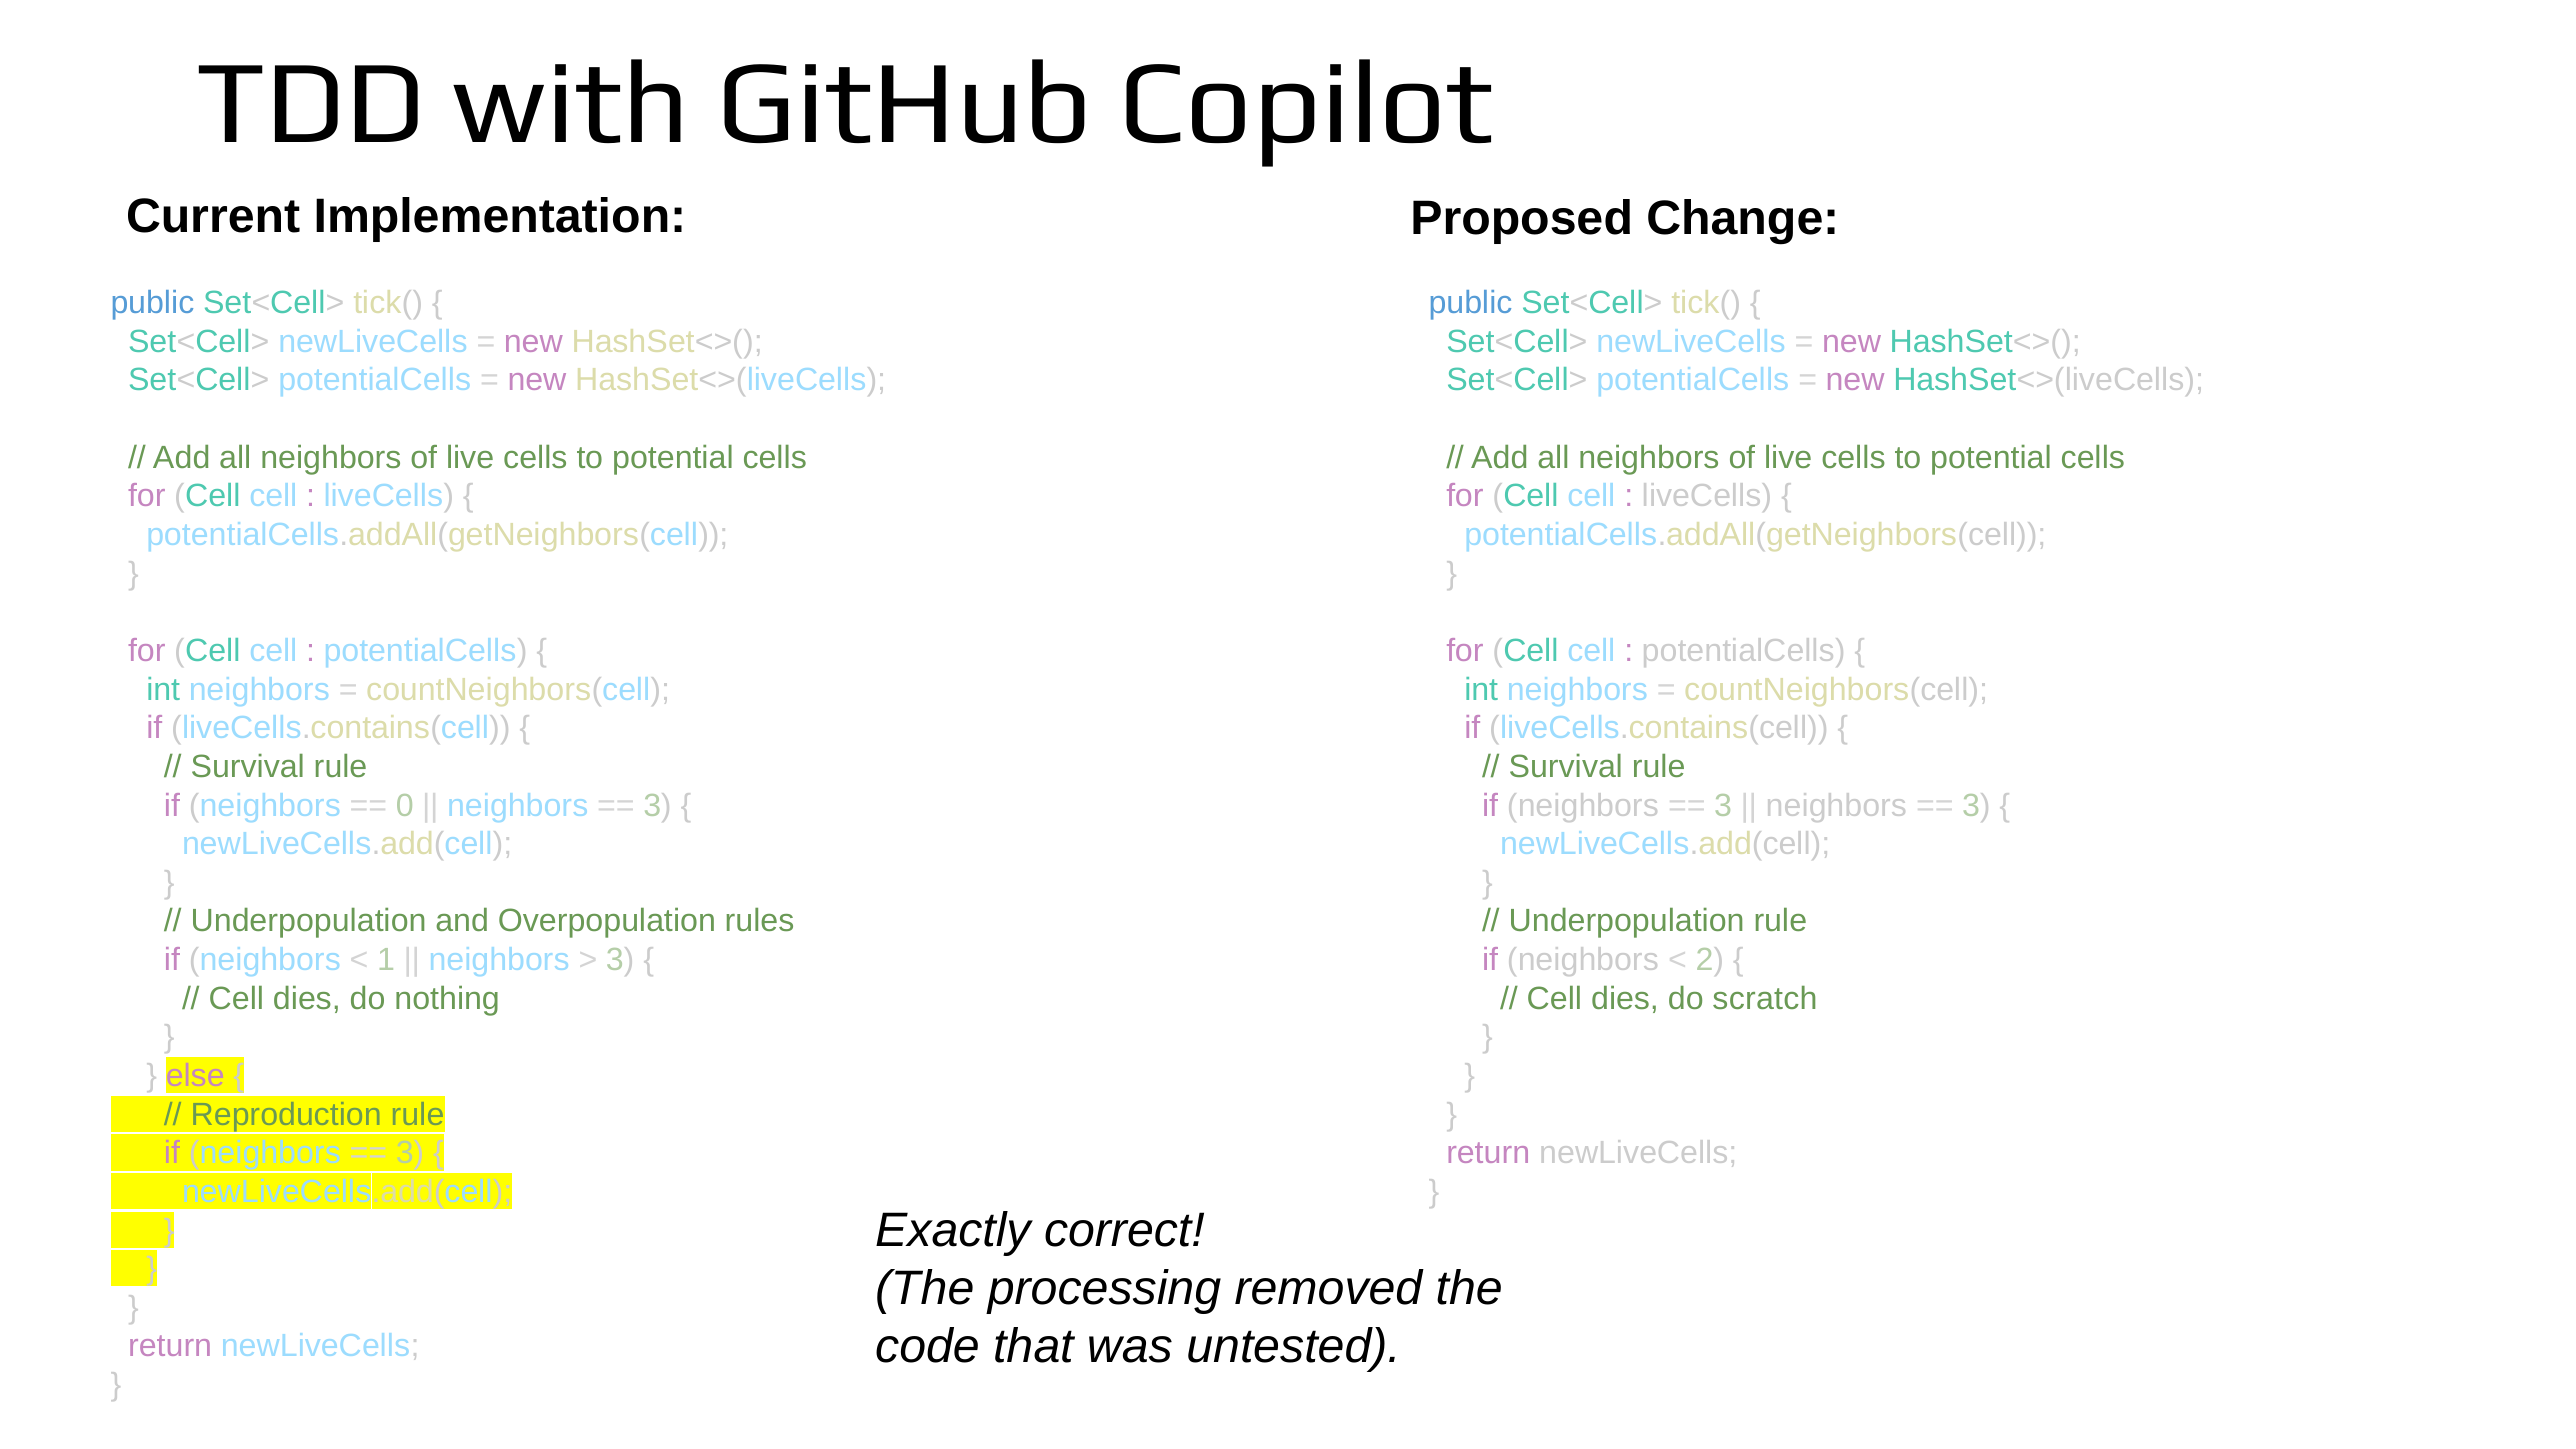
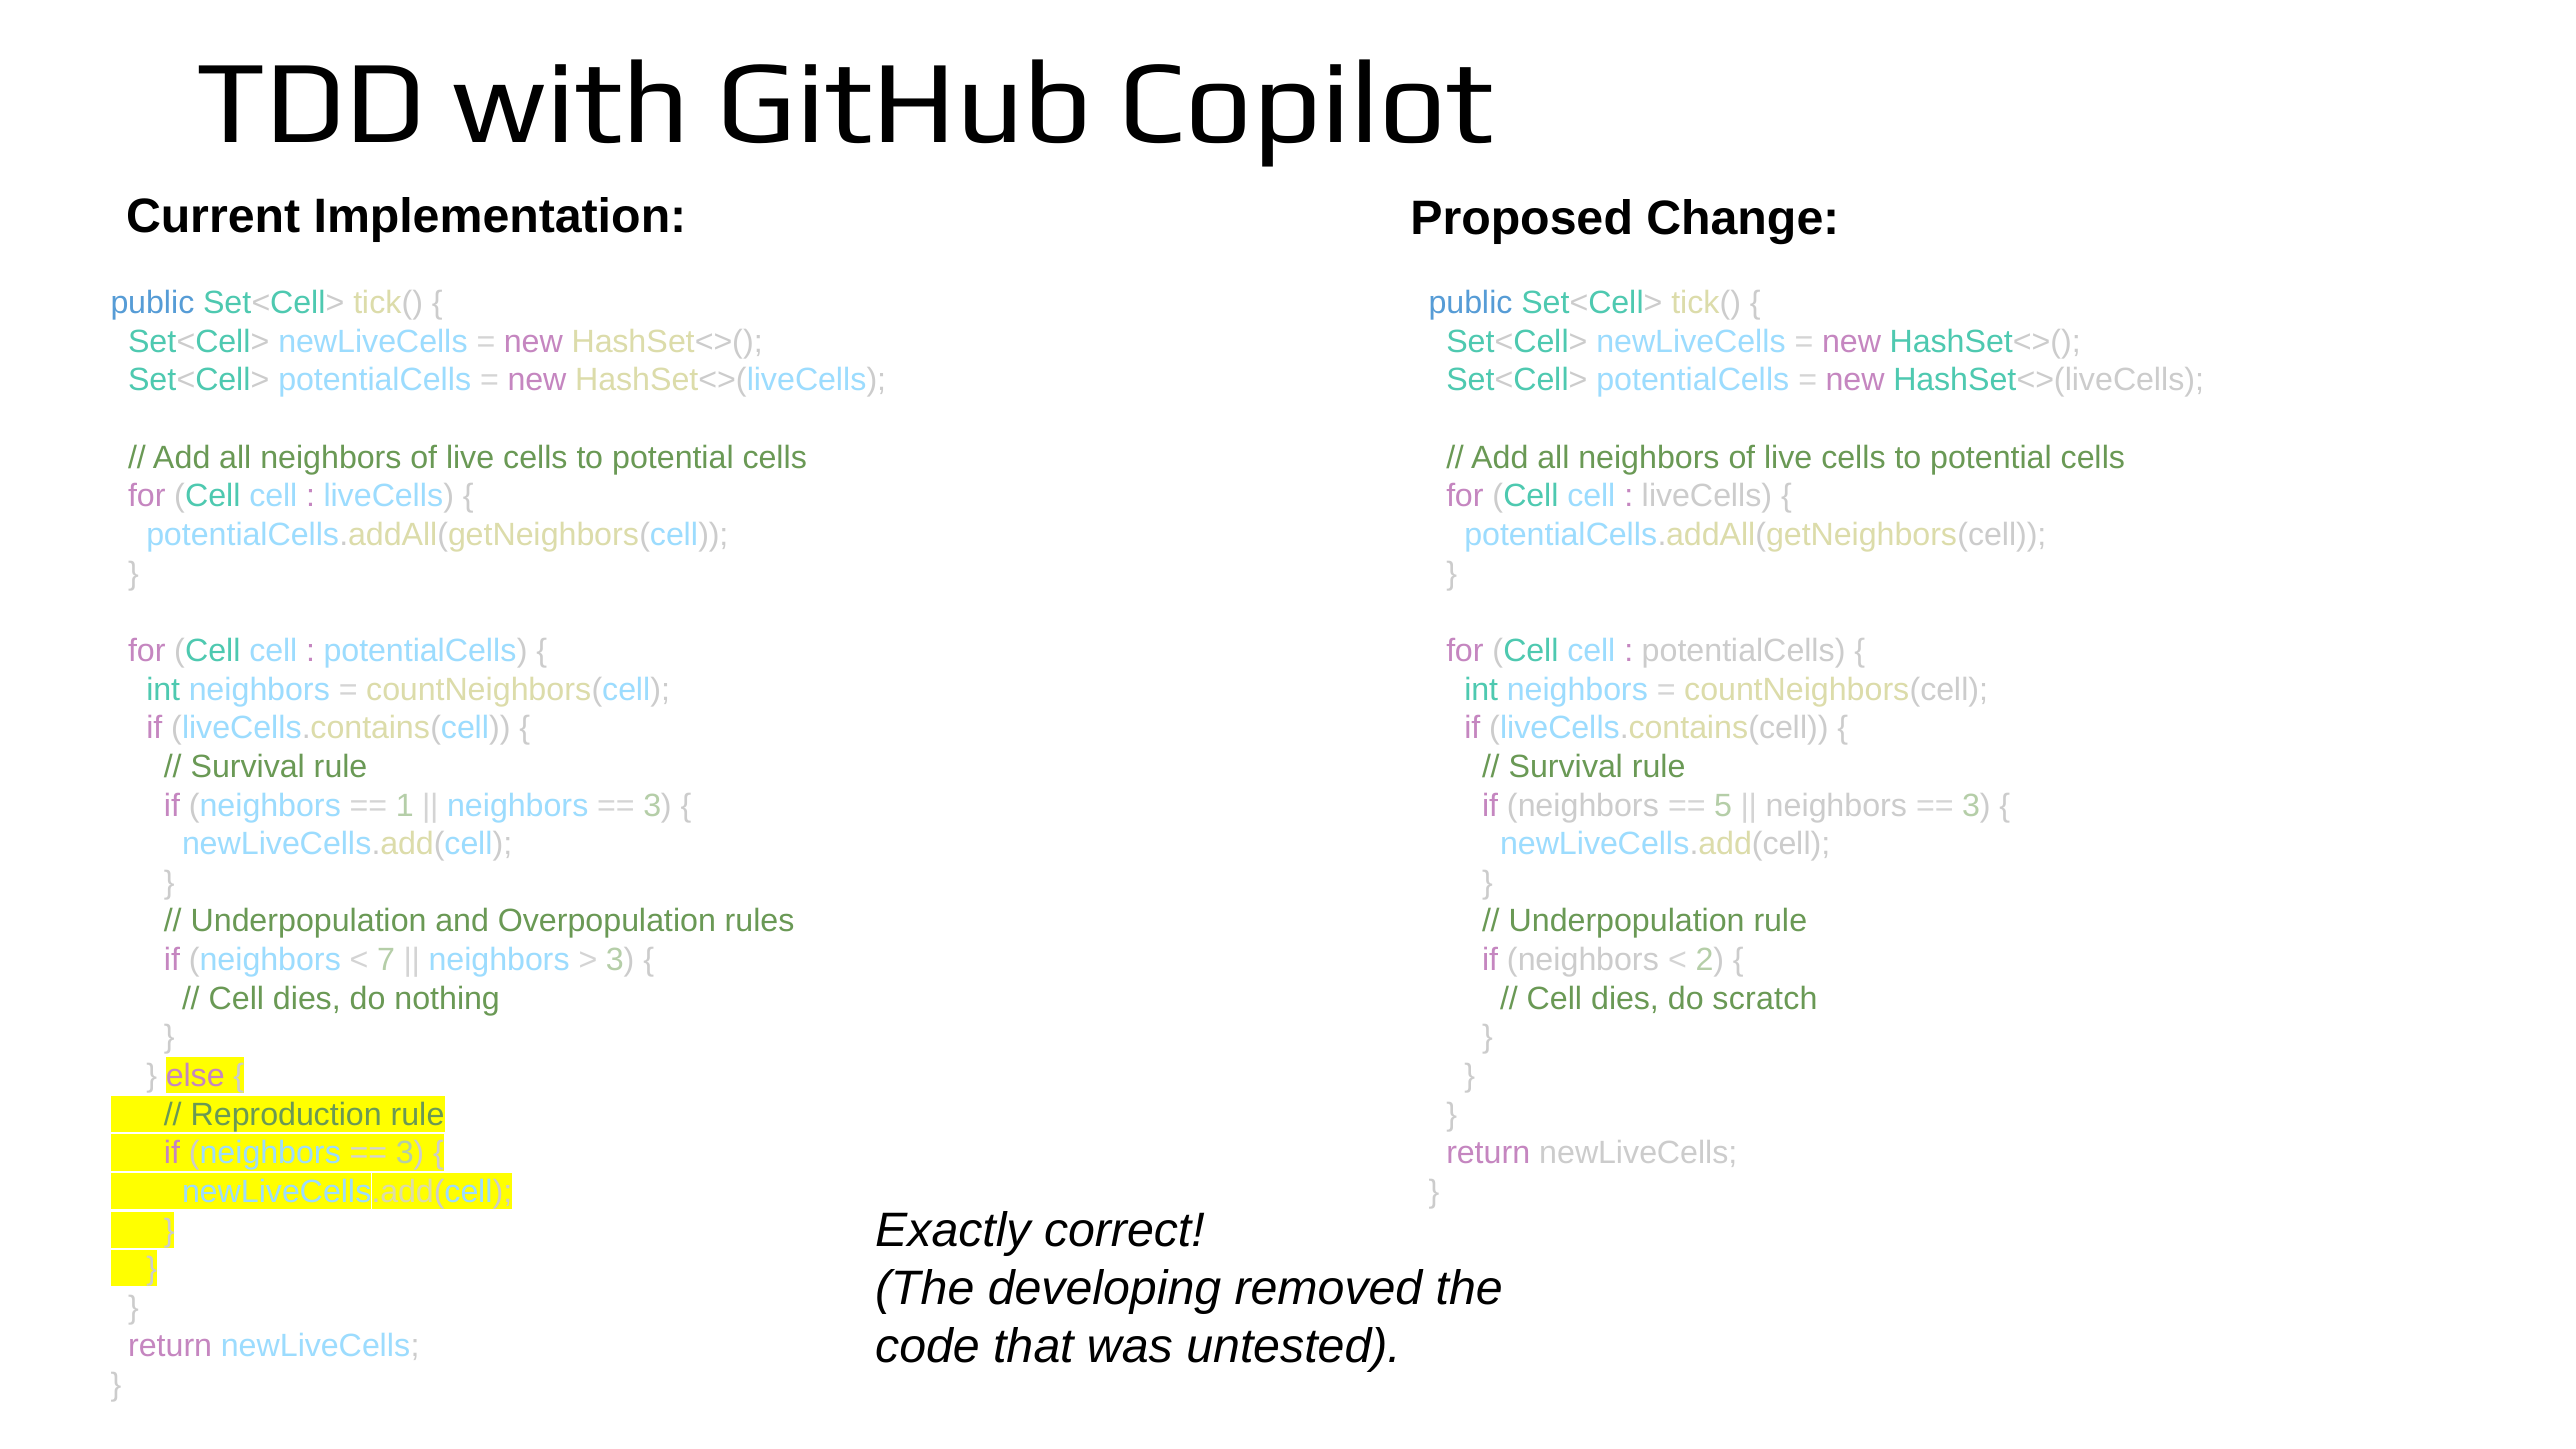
0: 0 -> 1 (405, 805)
3: 3 -> 5 (1723, 805)
1: 1 -> 7 (386, 960)
processing: processing -> developing (1105, 1288)
